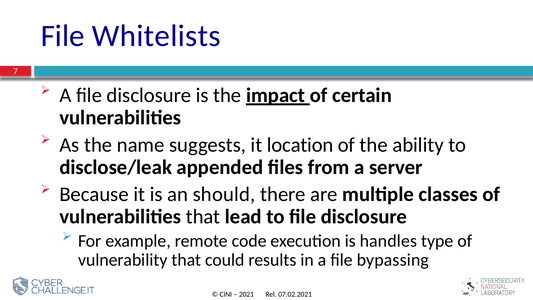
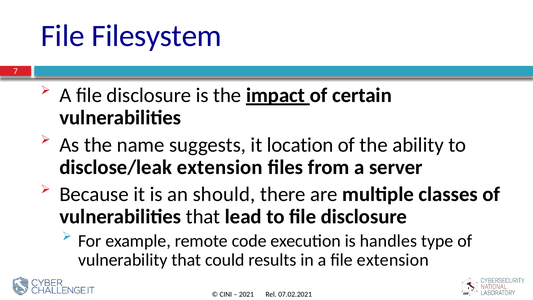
Whitelists: Whitelists -> Filesystem (157, 36)
disclose/leak appended: appended -> extension (220, 167)
file bypassing: bypassing -> extension (393, 260)
